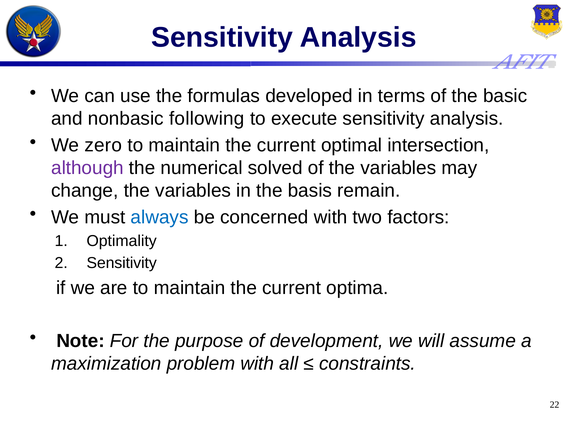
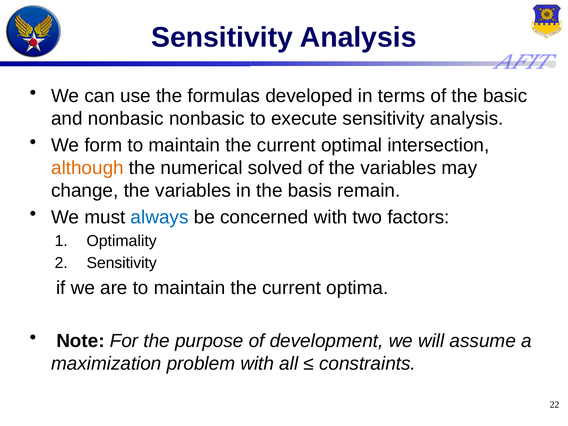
nonbasic following: following -> nonbasic (207, 119)
zero: zero -> form (103, 145)
although colour: purple -> orange (87, 168)
